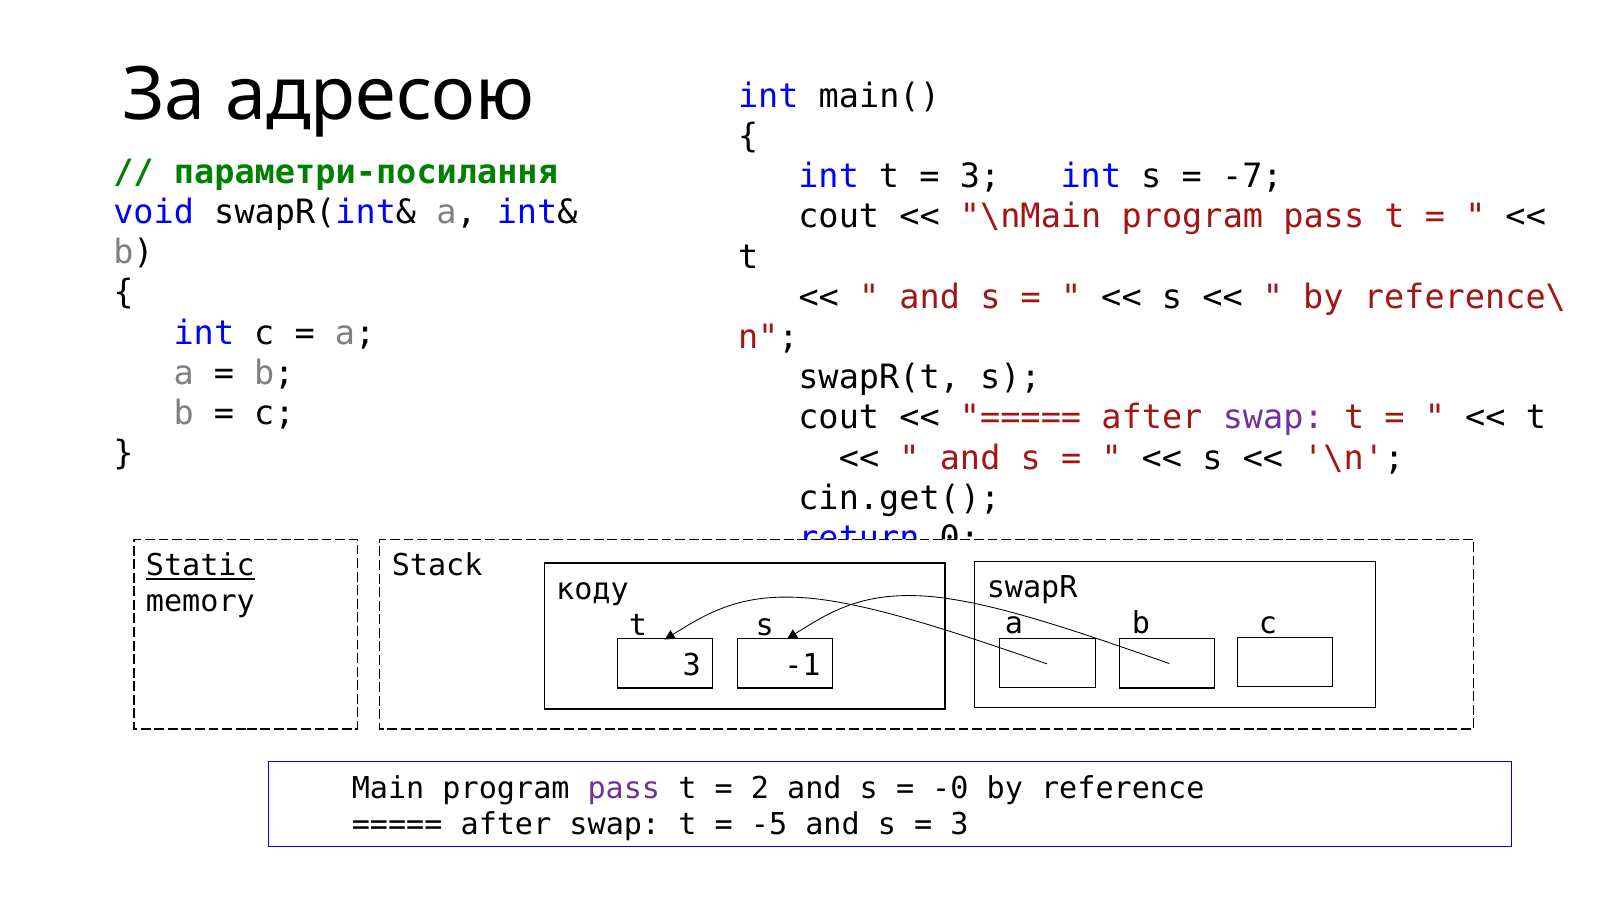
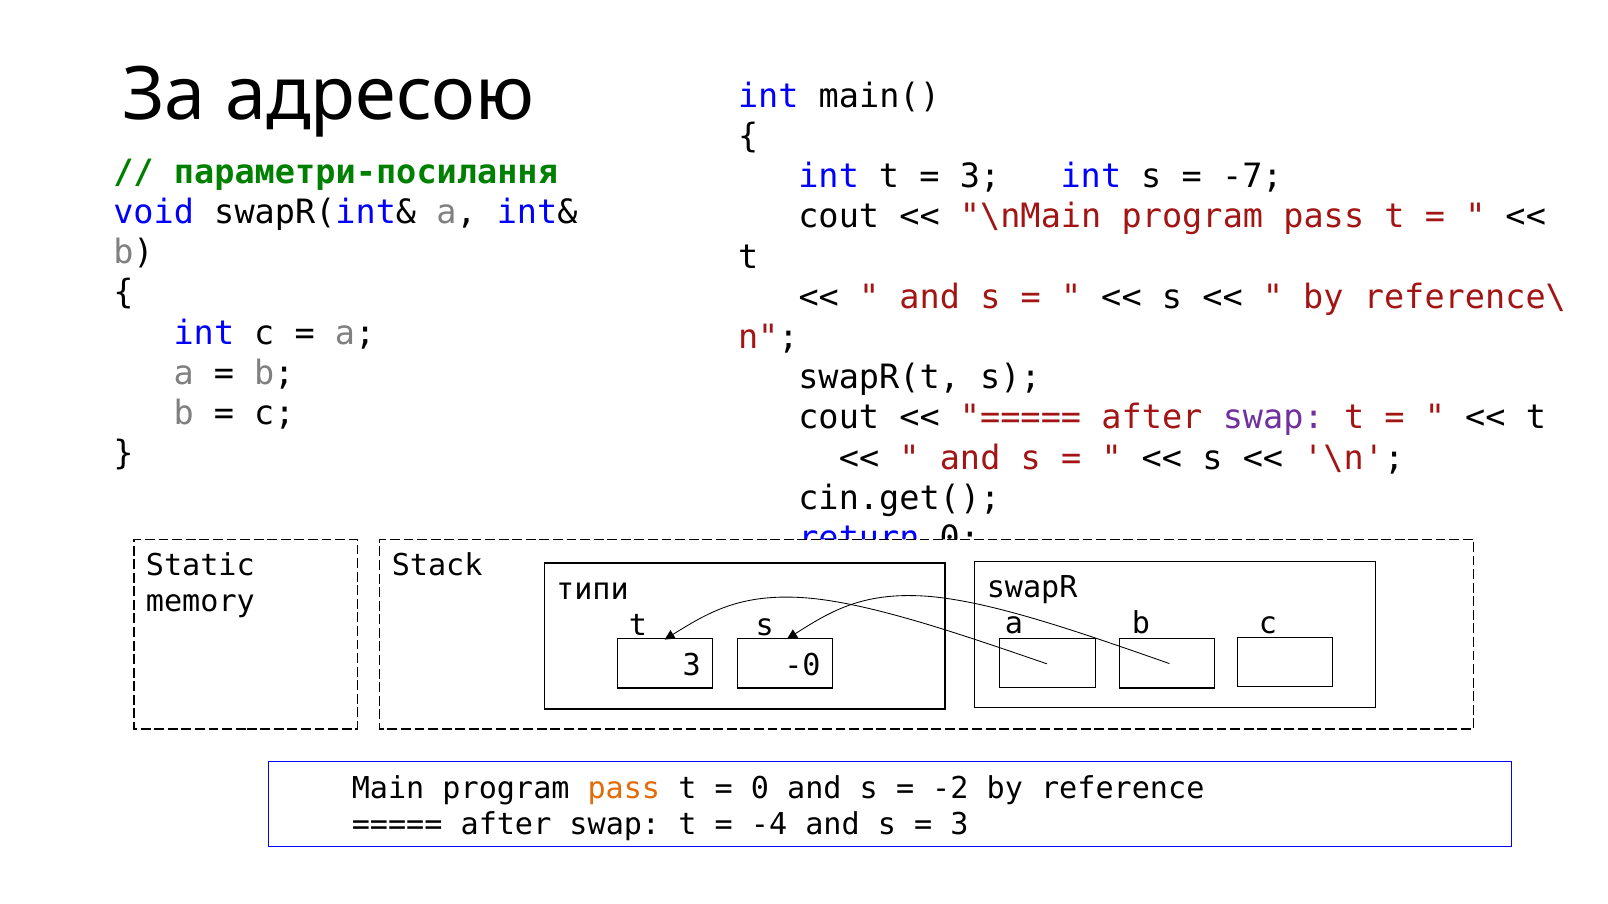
Static underline: present -> none (200, 566)
коду: коду -> типи (592, 590)
-1: -1 -> -0 (802, 665)
pass colour: purple -> orange (624, 789)
2: 2 -> 0 (760, 789)
-0: -0 -> -2 (950, 789)
-5: -5 -> -4 (769, 825)
